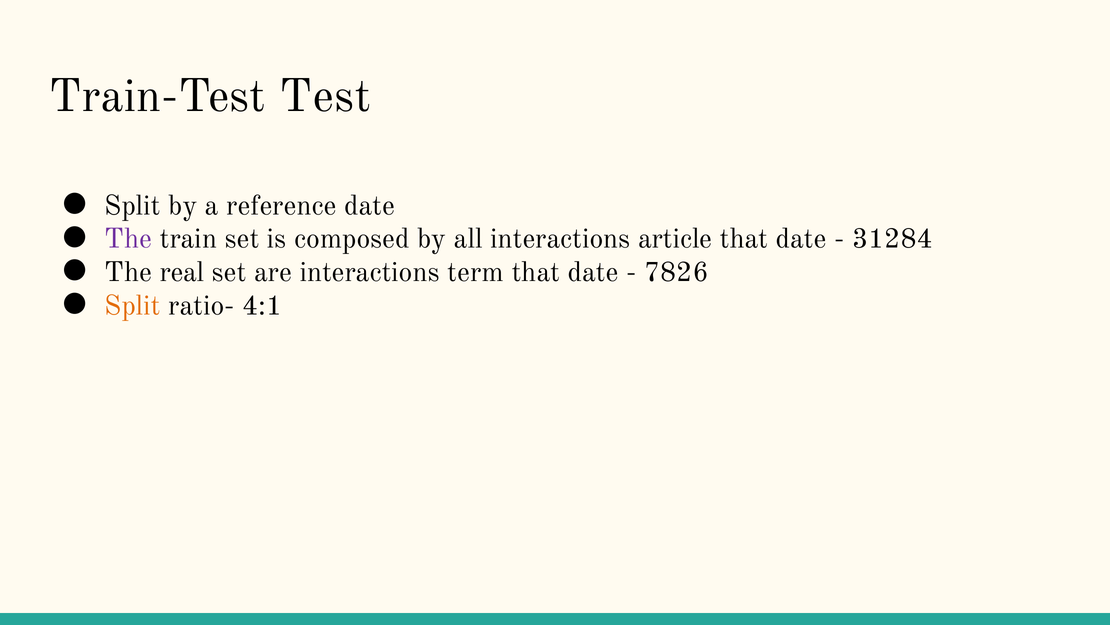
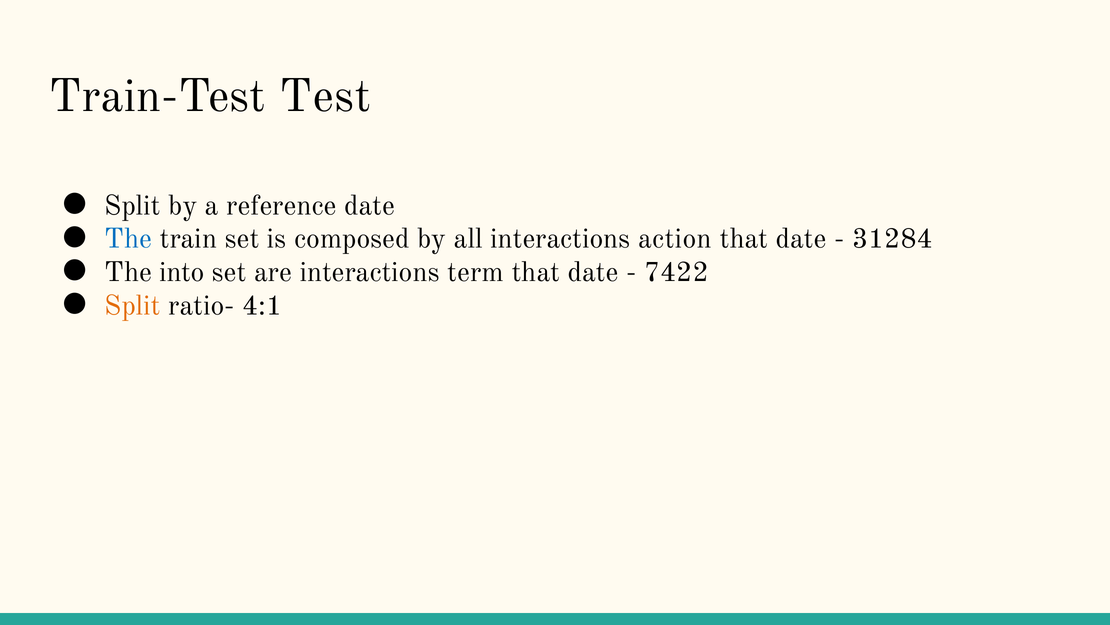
The colour: purple -> blue (128, 238)
article: article -> action (675, 238)
real: real -> into (182, 272)
7826: 7826 -> 7422 (676, 272)
